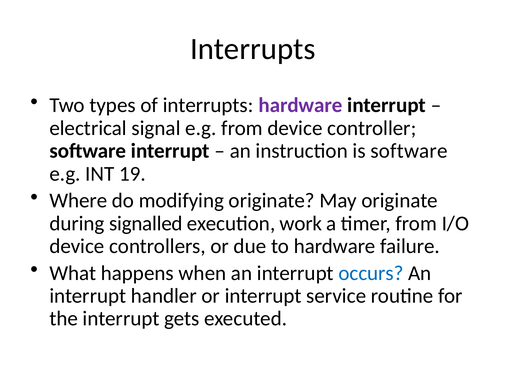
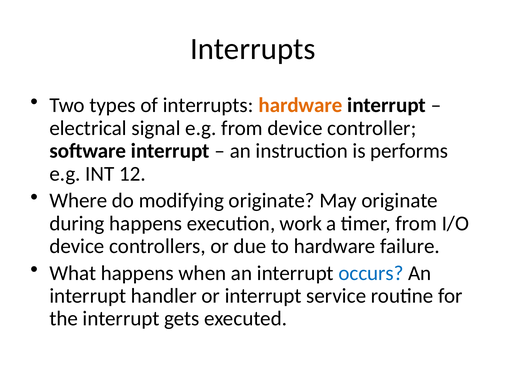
hardware colour: purple -> orange (301, 105)
is software: software -> performs (409, 151)
19: 19 -> 12 (133, 174)
during signalled: signalled -> happens (146, 223)
